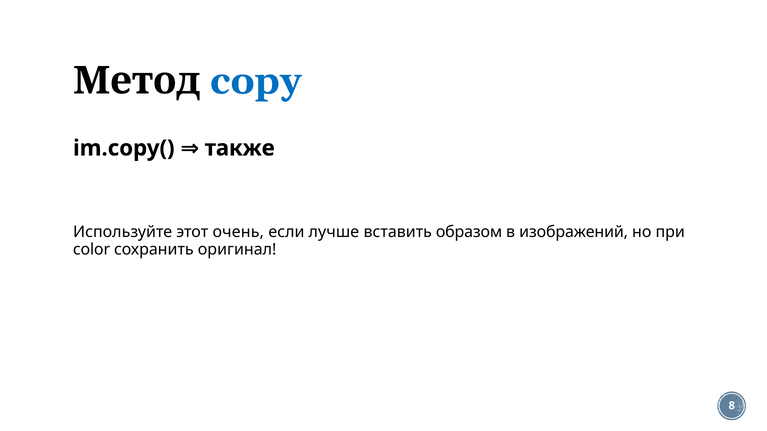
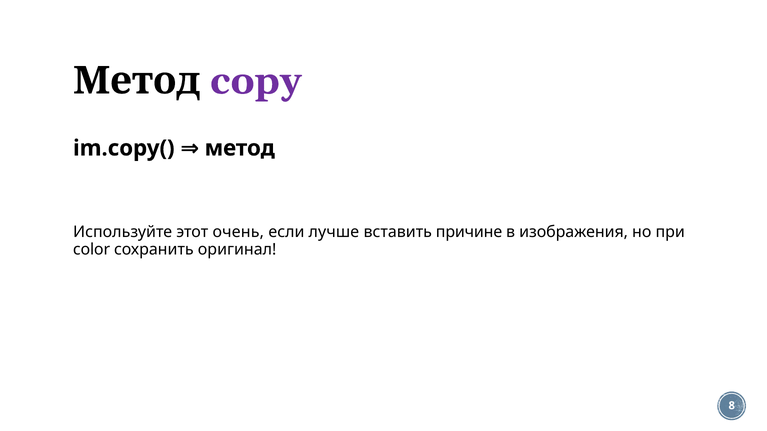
copy colour: blue -> purple (256, 81)
также: также -> метод (240, 148)
образом: образом -> причине (469, 232)
изображений: изображений -> изображения (574, 232)
